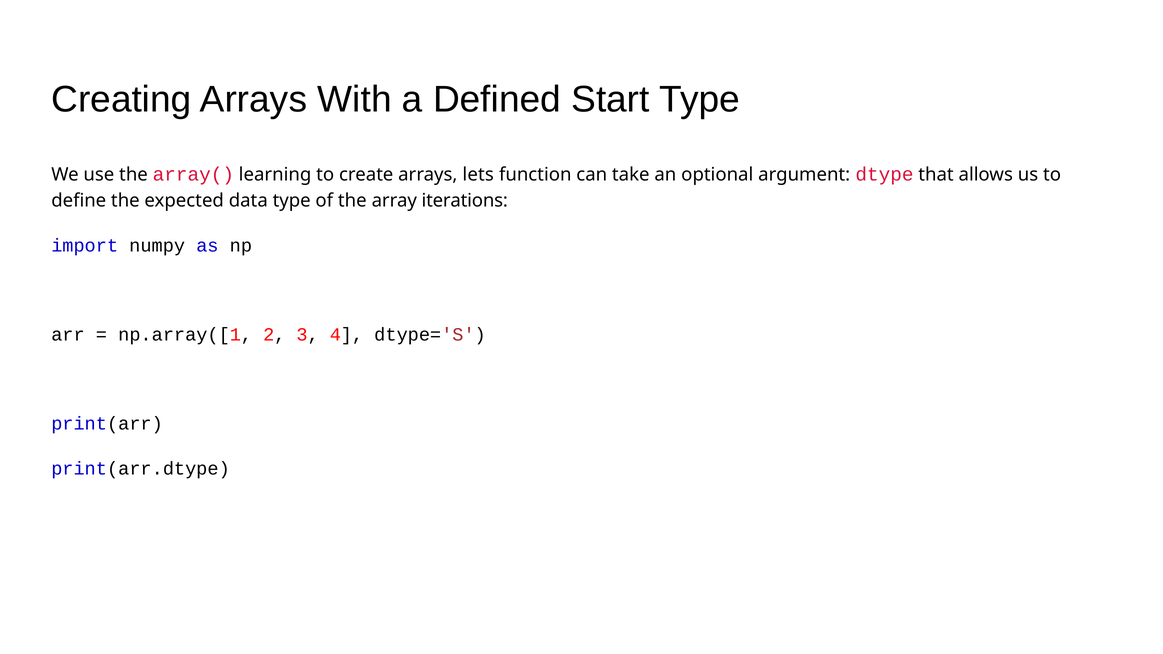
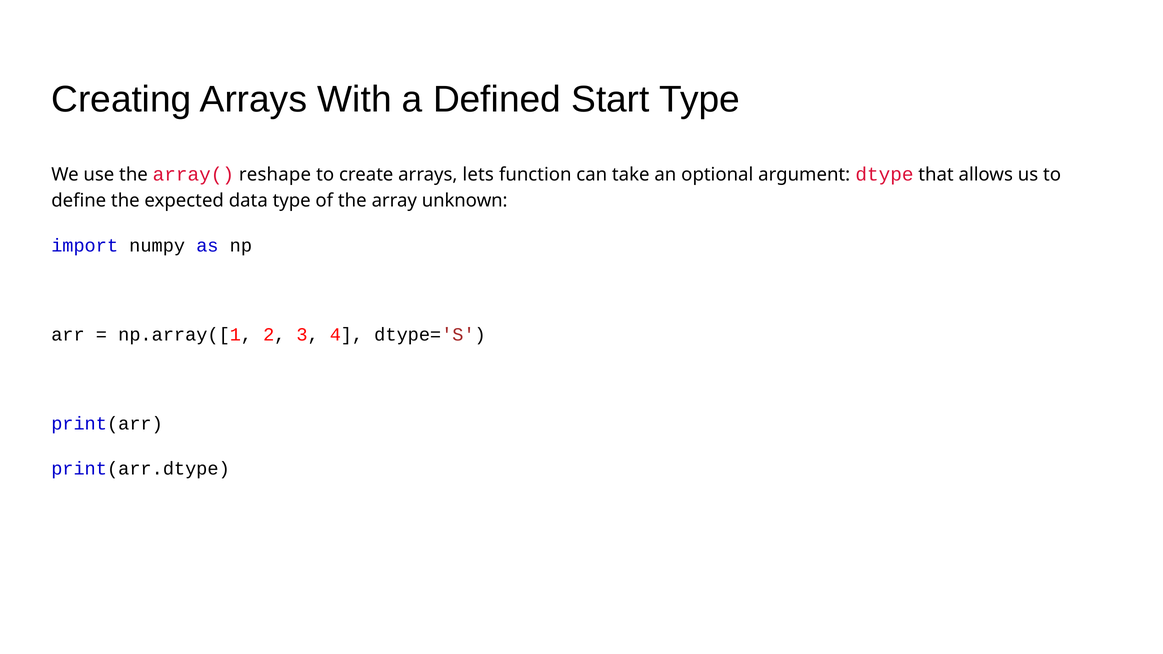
learning: learning -> reshape (275, 175)
iterations: iterations -> unknown (465, 201)
